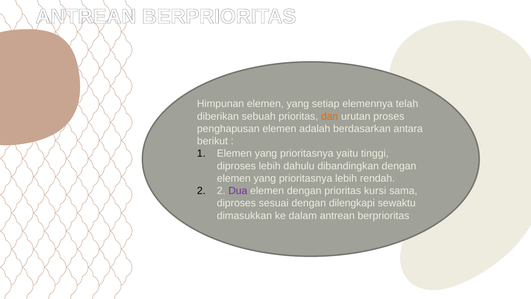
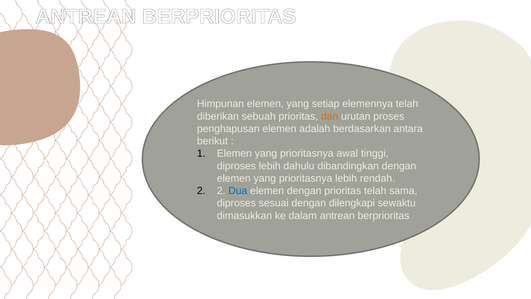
yaitu: yaitu -> awal (347, 153)
Dua colour: purple -> blue (238, 191)
prioritas kursi: kursi -> telah (375, 191)
